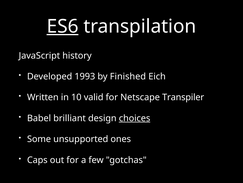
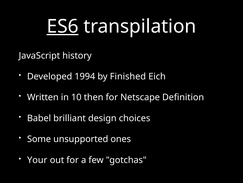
1993: 1993 -> 1994 (85, 76)
valid: valid -> then (94, 97)
Transpiler: Transpiler -> Definition (183, 97)
choices underline: present -> none (135, 118)
Caps: Caps -> Your (37, 159)
